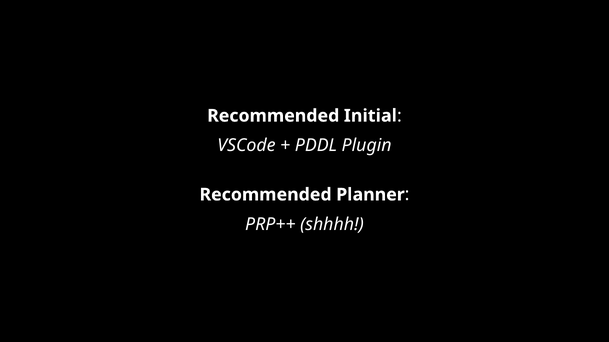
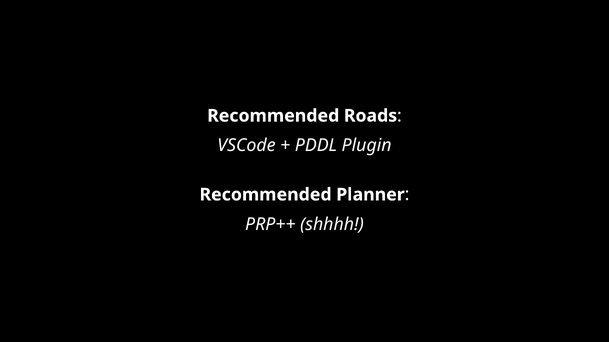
Initial: Initial -> Roads (371, 116)
